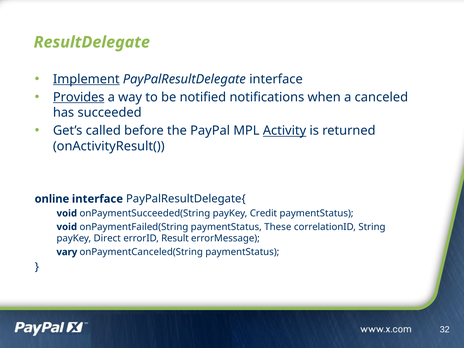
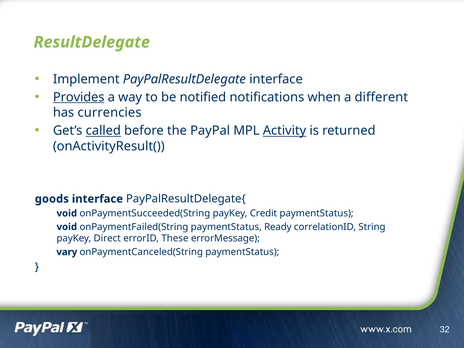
Implement underline: present -> none (86, 79)
canceled: canceled -> different (381, 97)
succeeded: succeeded -> currencies (110, 113)
called underline: none -> present (103, 131)
online: online -> goods (52, 199)
These: These -> Ready (278, 227)
Result: Result -> These (175, 238)
